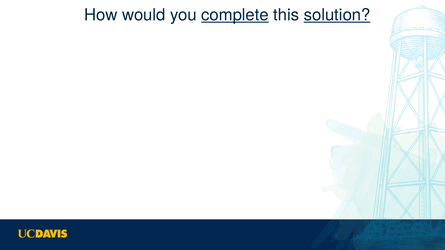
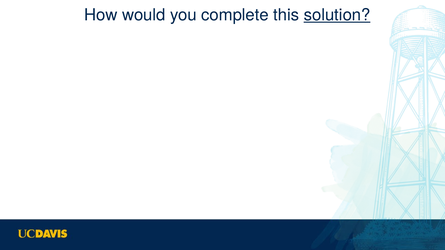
complete underline: present -> none (235, 15)
